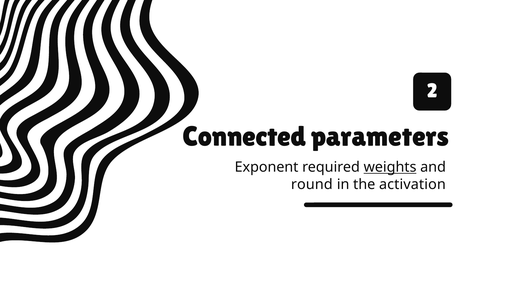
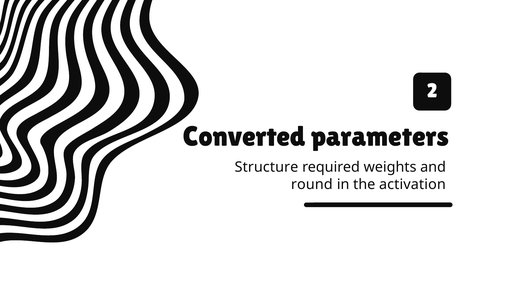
Connected: Connected -> Converted (244, 137)
Exponent: Exponent -> Structure (266, 167)
weights underline: present -> none (390, 167)
